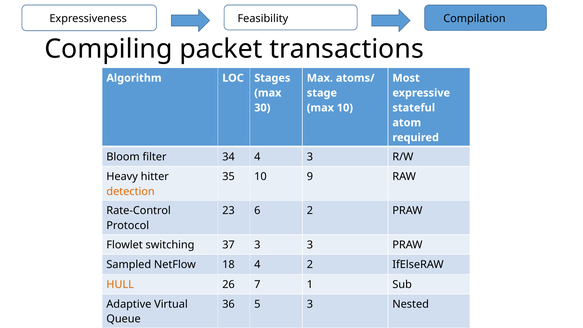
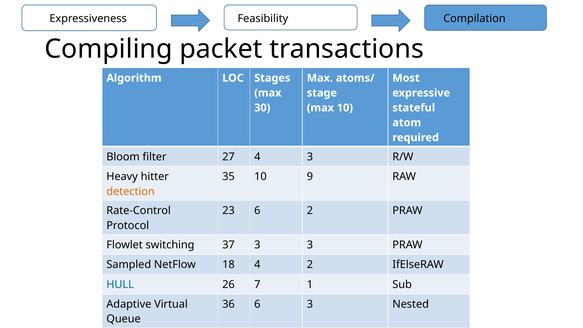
34: 34 -> 27 (229, 157)
HULL colour: orange -> blue (120, 284)
36 5: 5 -> 6 (257, 304)
